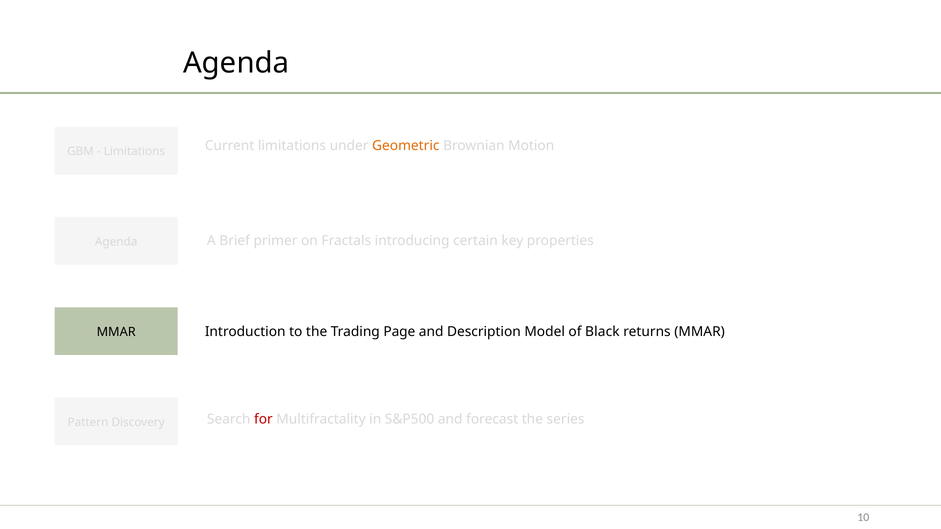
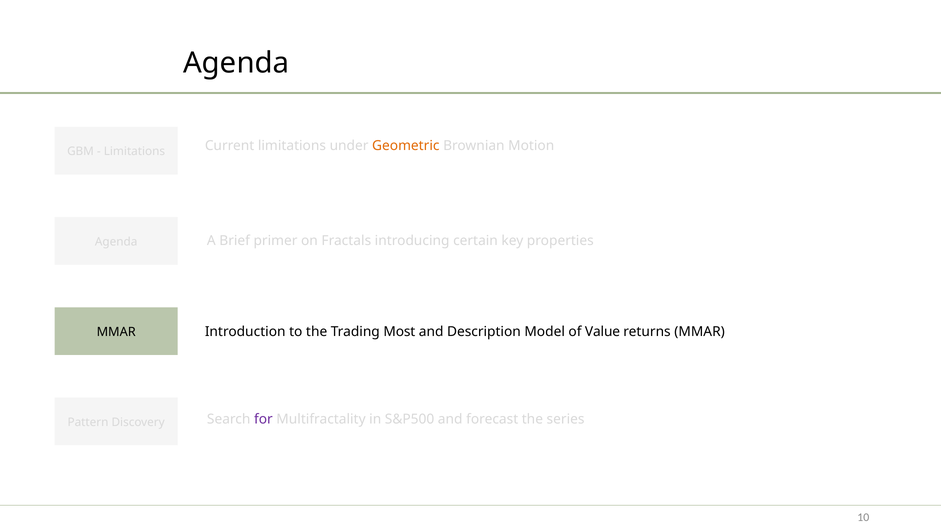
Page: Page -> Most (399, 332)
Black: Black -> Value (603, 332)
for colour: red -> purple (263, 420)
